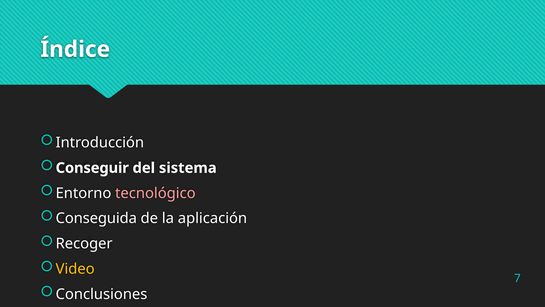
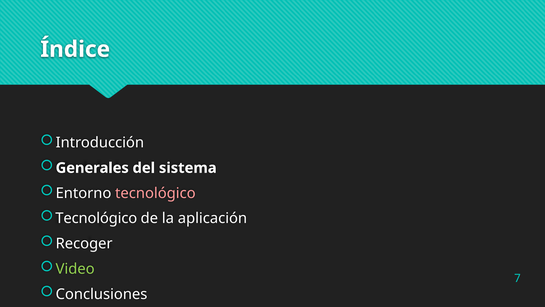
Conseguir: Conseguir -> Generales (92, 168)
Conseguida: Conseguida -> Tecnológico (96, 218)
Video colour: yellow -> light green (75, 269)
